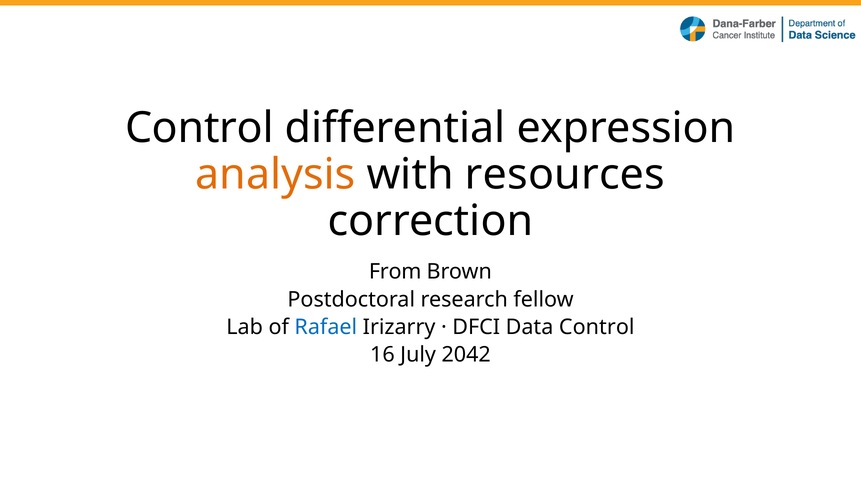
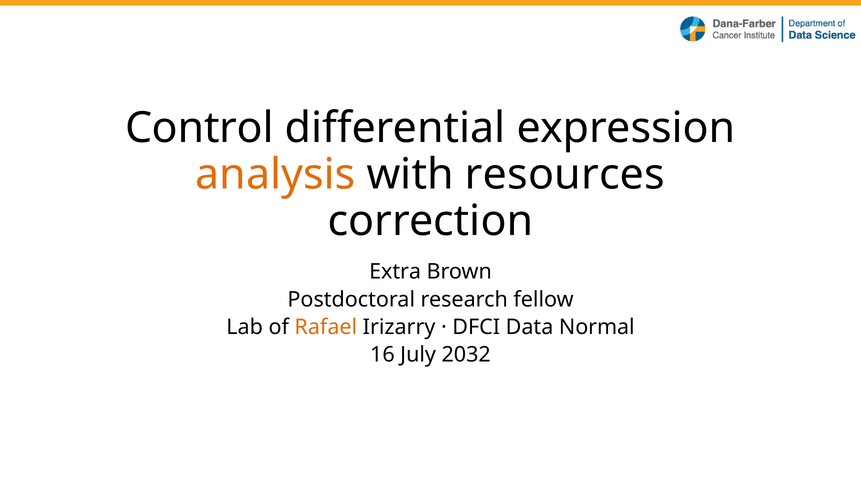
From: From -> Extra (395, 272)
Rafael colour: blue -> orange (326, 327)
Data Control: Control -> Normal (597, 327)
2042: 2042 -> 2032 (466, 355)
